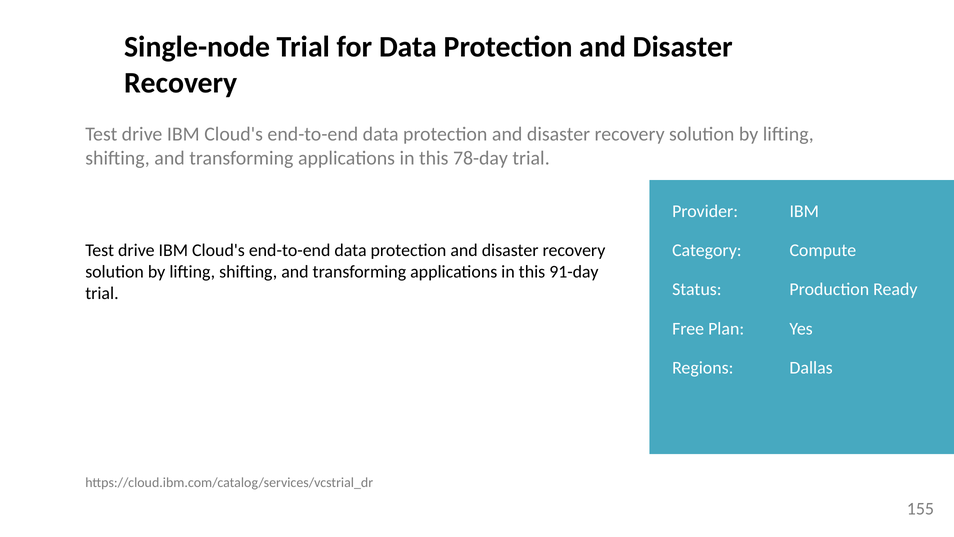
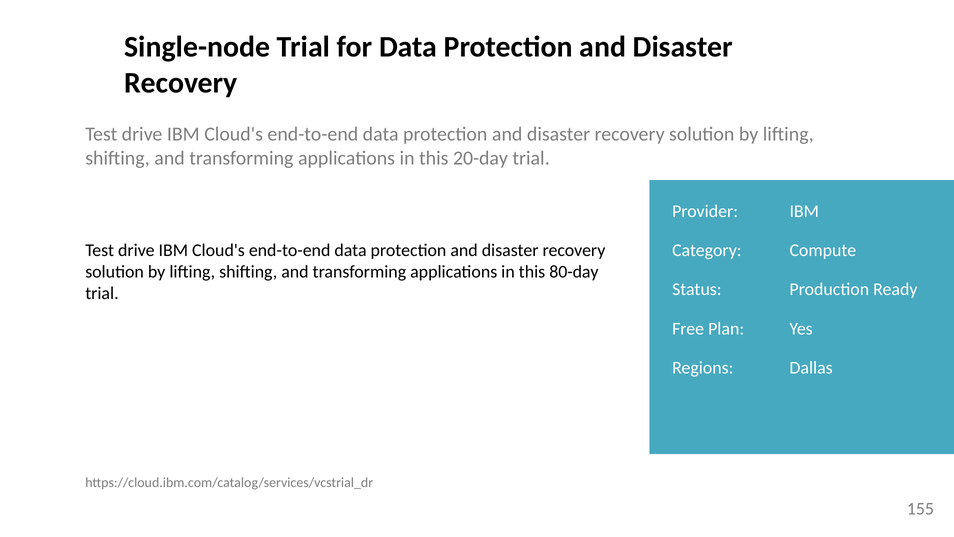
78-day: 78-day -> 20-day (480, 158)
91-day: 91-day -> 80-day (574, 272)
